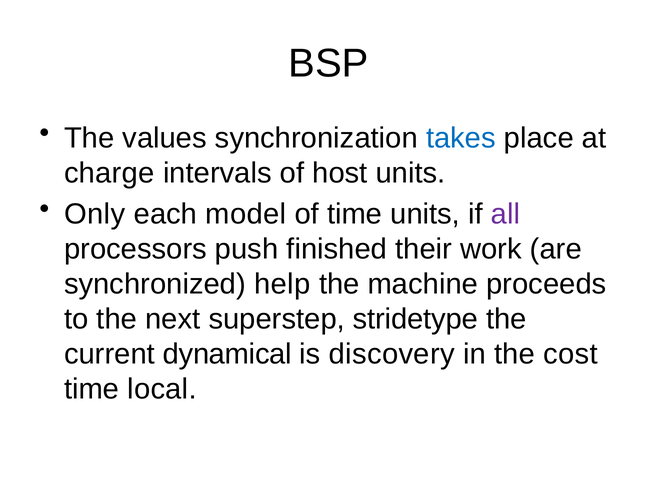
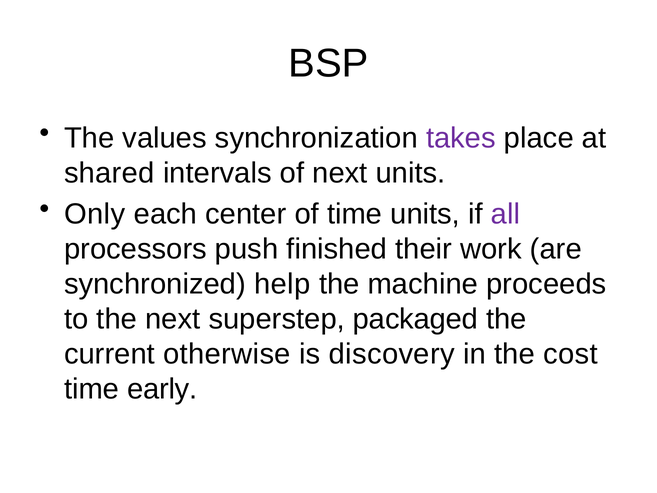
takes colour: blue -> purple (461, 138)
charge: charge -> shared (109, 173)
of host: host -> next (340, 173)
model: model -> center (246, 214)
stridetype: stridetype -> packaged (416, 319)
dynamical: dynamical -> otherwise (227, 354)
local: local -> early (162, 389)
